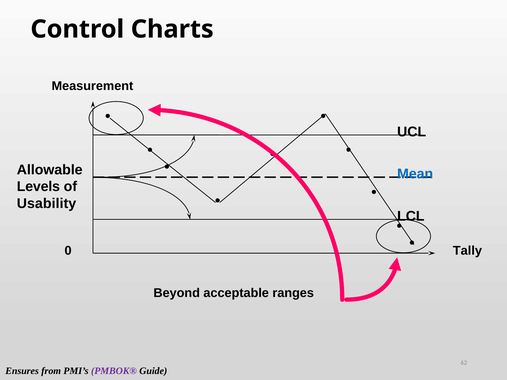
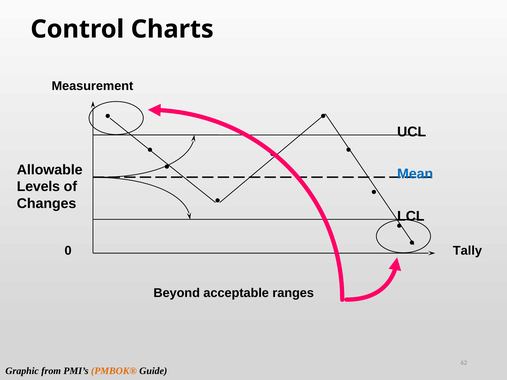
Usability: Usability -> Changes (47, 204)
Ensures: Ensures -> Graphic (22, 371)
PMBOK® colour: purple -> orange (114, 371)
